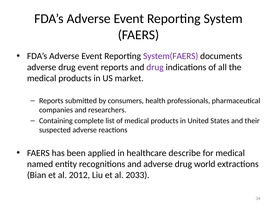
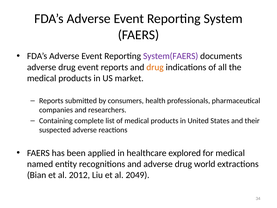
drug colour: purple -> orange (155, 67)
describe: describe -> explored (185, 153)
2033: 2033 -> 2049 (138, 175)
